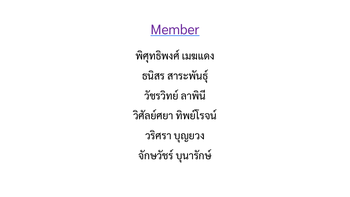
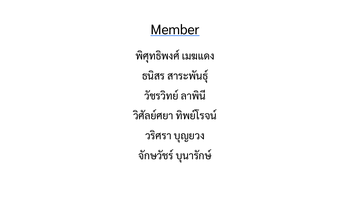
Member colour: purple -> black (175, 30)
